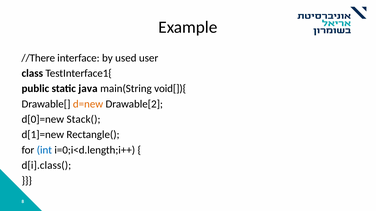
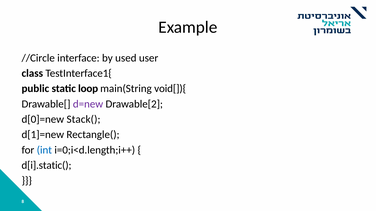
//There: //There -> //Circle (38, 58)
java: java -> loop (88, 89)
d=new colour: orange -> purple (88, 104)
d[i].class(: d[i].class( -> d[i].static( (46, 166)
